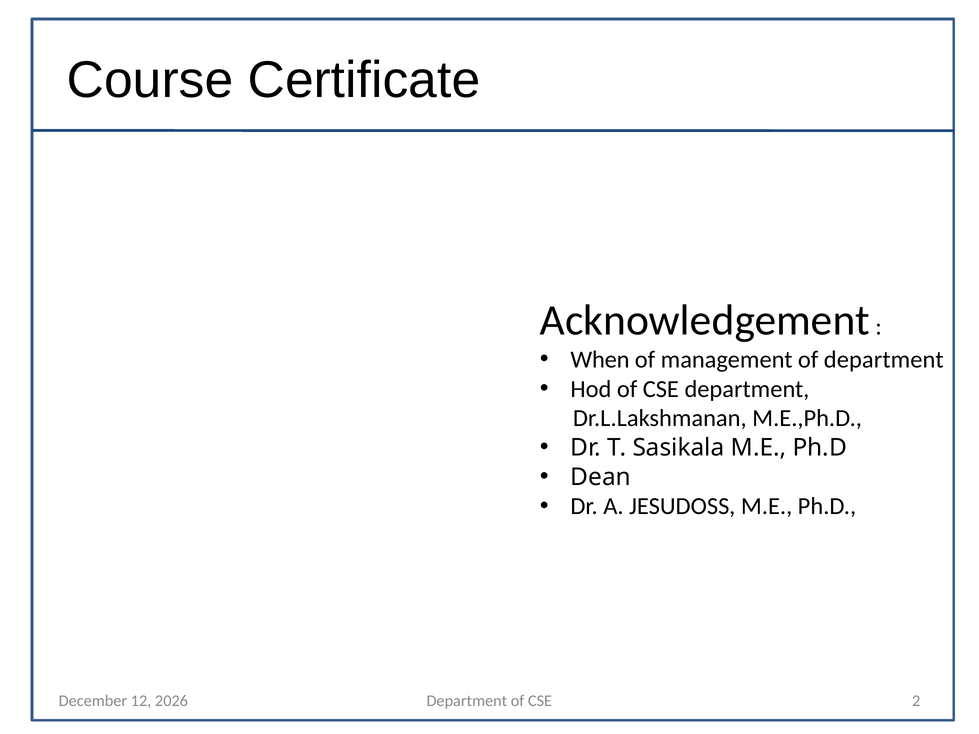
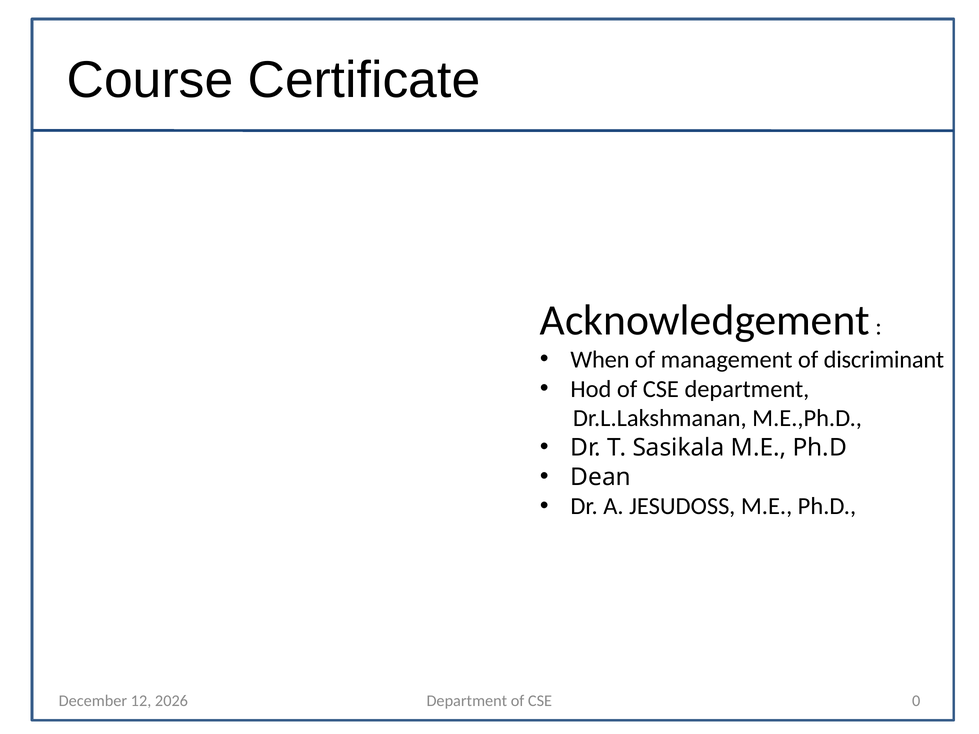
of department: department -> discriminant (884, 360)
2: 2 -> 0 (916, 701)
